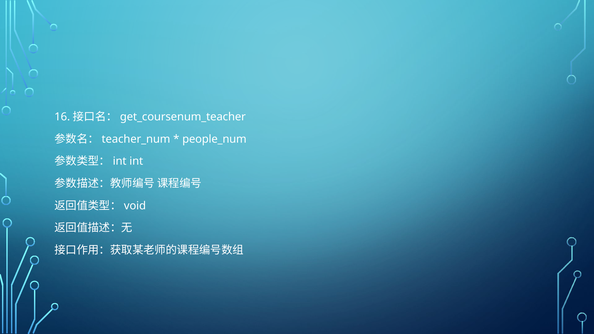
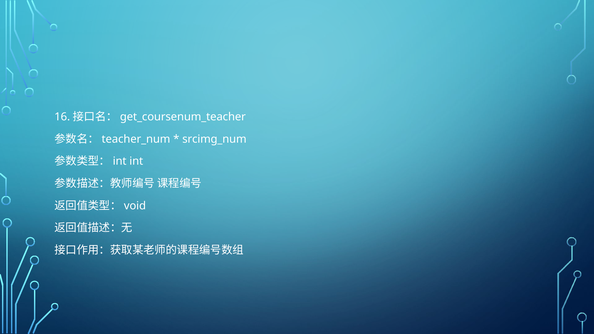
people_num: people_num -> srcimg_num (214, 139)
